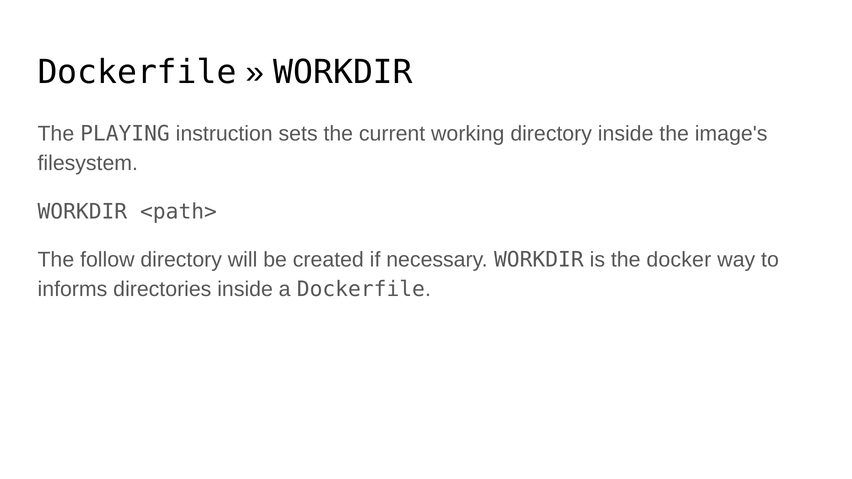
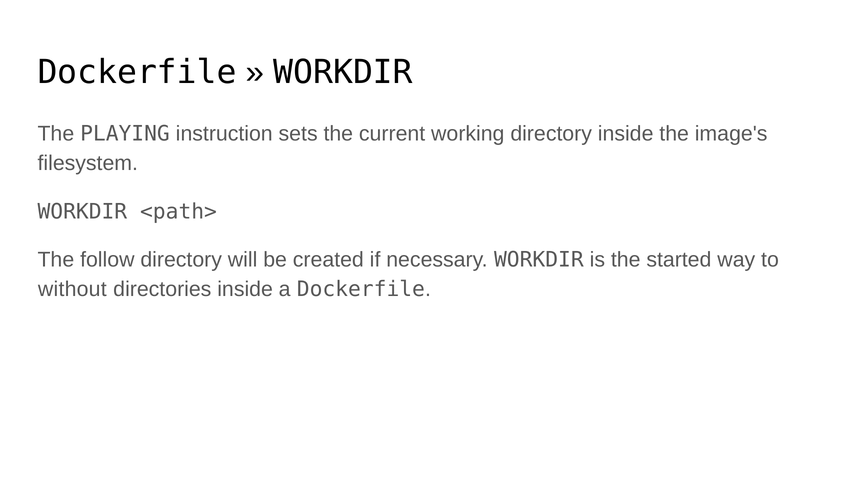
docker: docker -> started (679, 260)
informs: informs -> without (72, 289)
